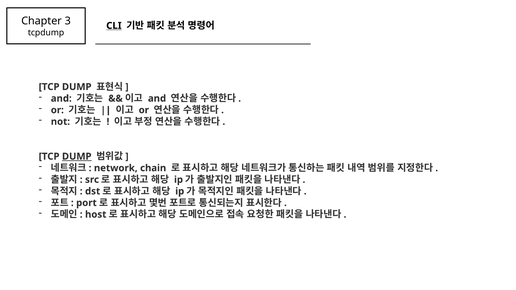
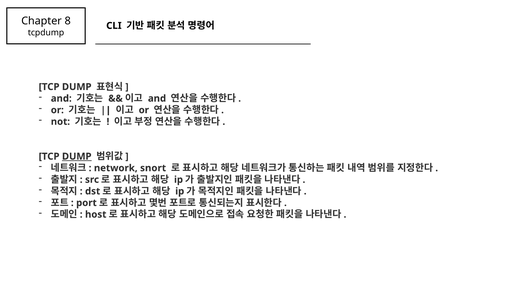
3: 3 -> 8 (68, 21)
CLI underline: present -> none (114, 26)
chain: chain -> snort (153, 168)
